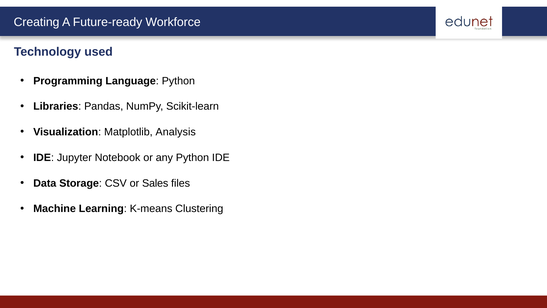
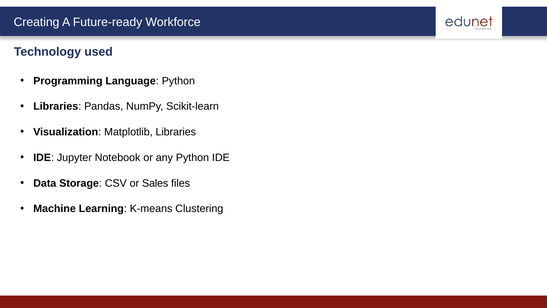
Matplotlib Analysis: Analysis -> Libraries (176, 132)
